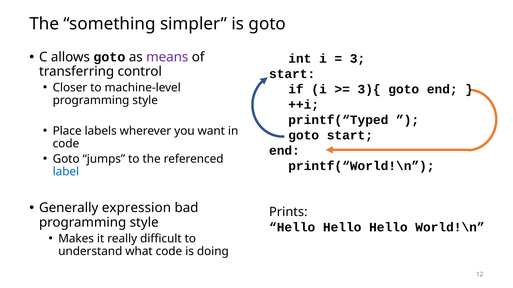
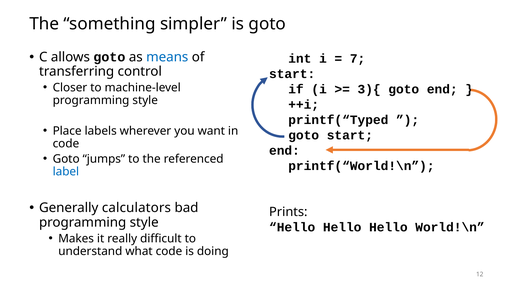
means colour: purple -> blue (167, 57)
3: 3 -> 7 (358, 59)
expression: expression -> calculators (136, 208)
